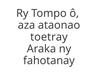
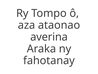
toetray: toetray -> averina (49, 37)
